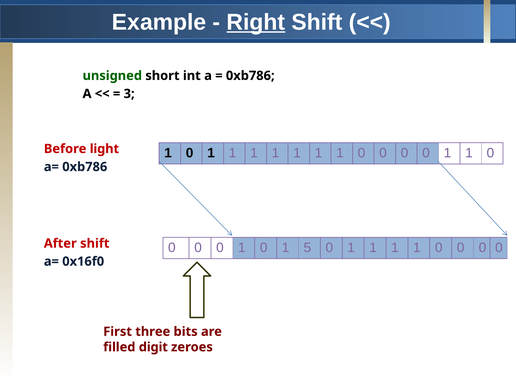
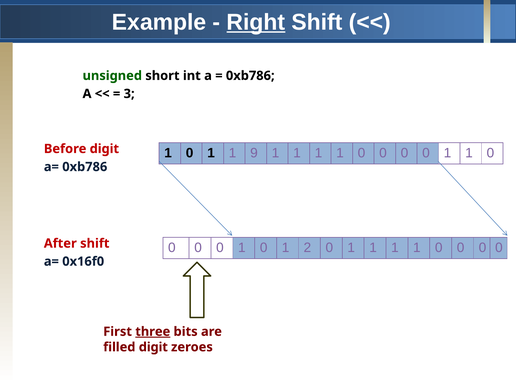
Before light: light -> digit (104, 149)
1: 1 -> 9 (254, 153)
5: 5 -> 2 (307, 248)
three underline: none -> present (153, 332)
